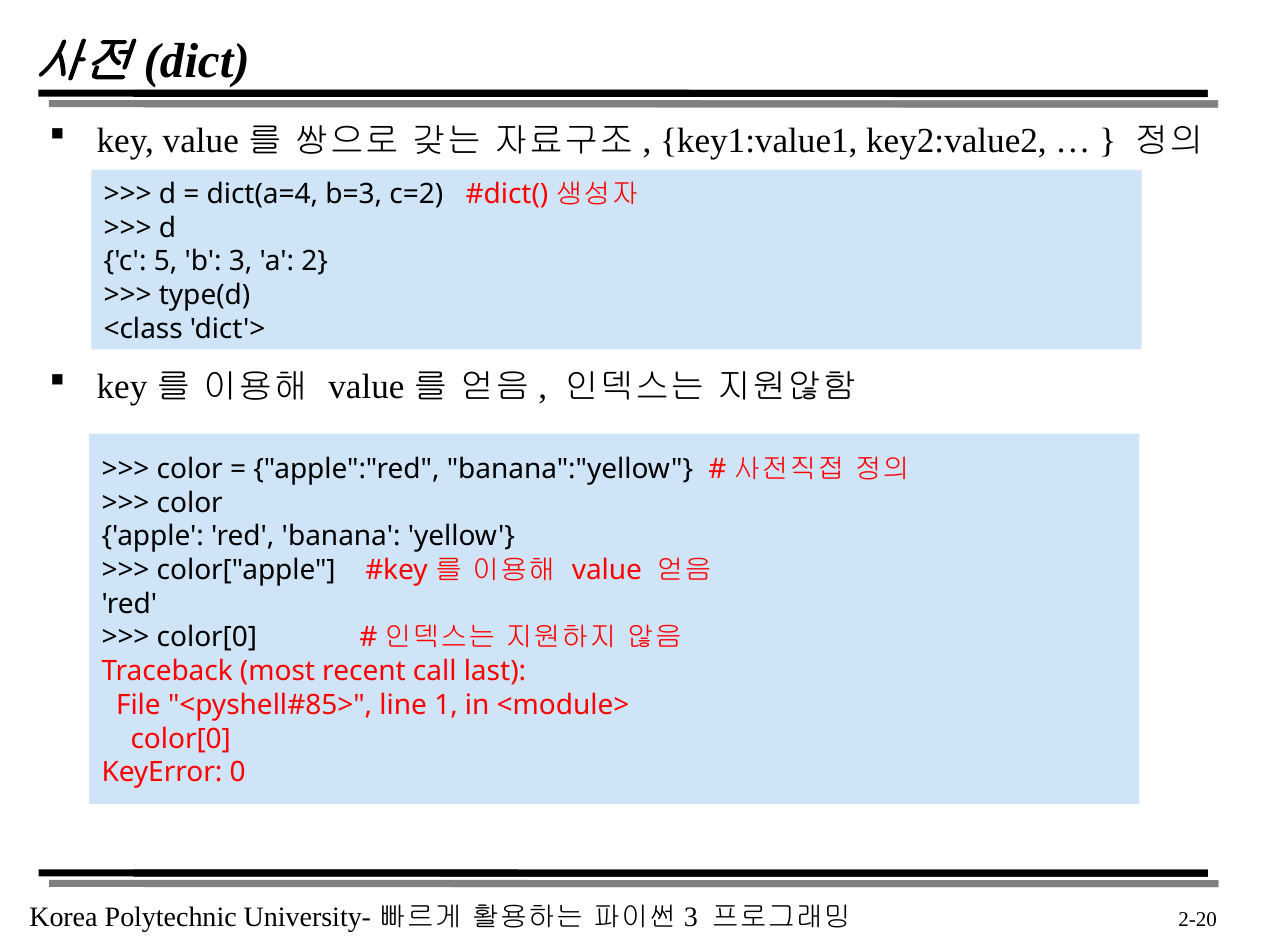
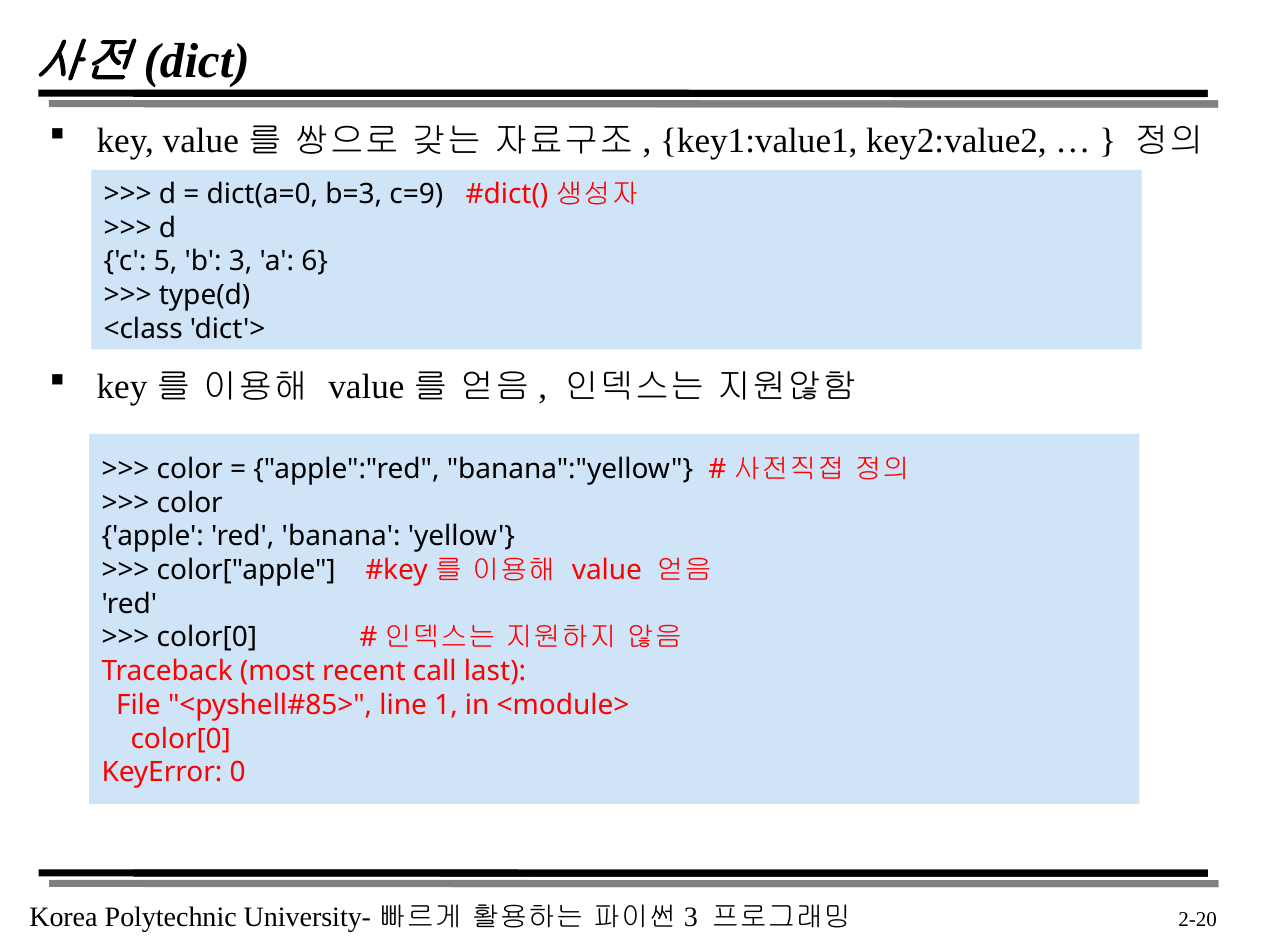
dict(a=4: dict(a=4 -> dict(a=0 (262, 194)
c=2: c=2 -> c=9 (416, 194)
2: 2 -> 6 (315, 262)
